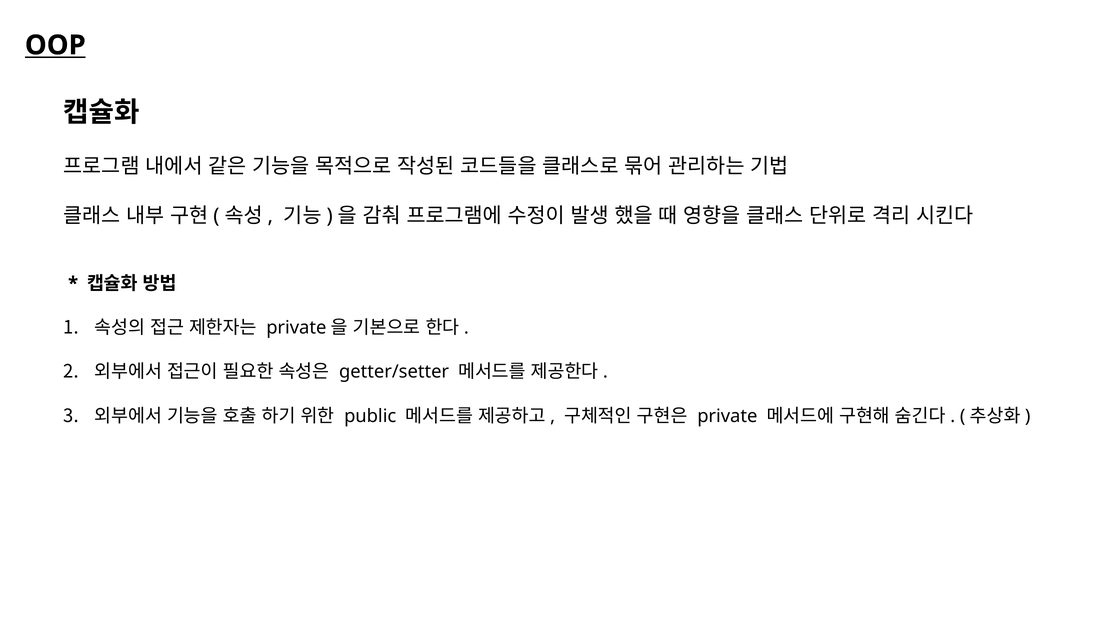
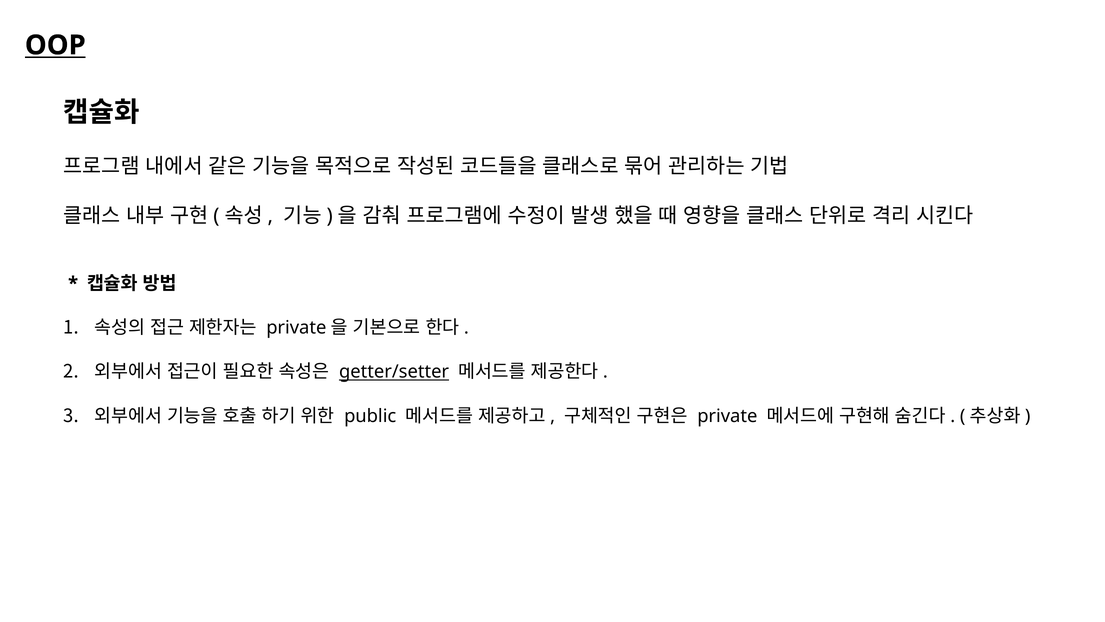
getter/setter underline: none -> present (394, 372)
